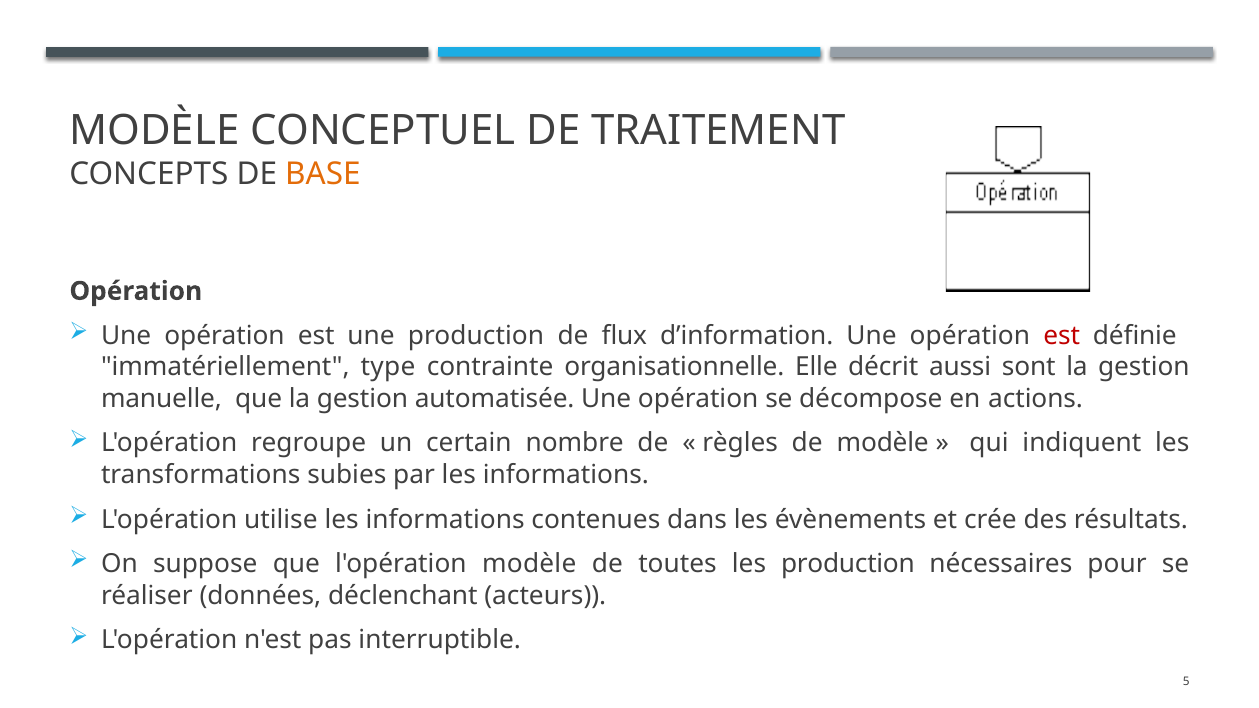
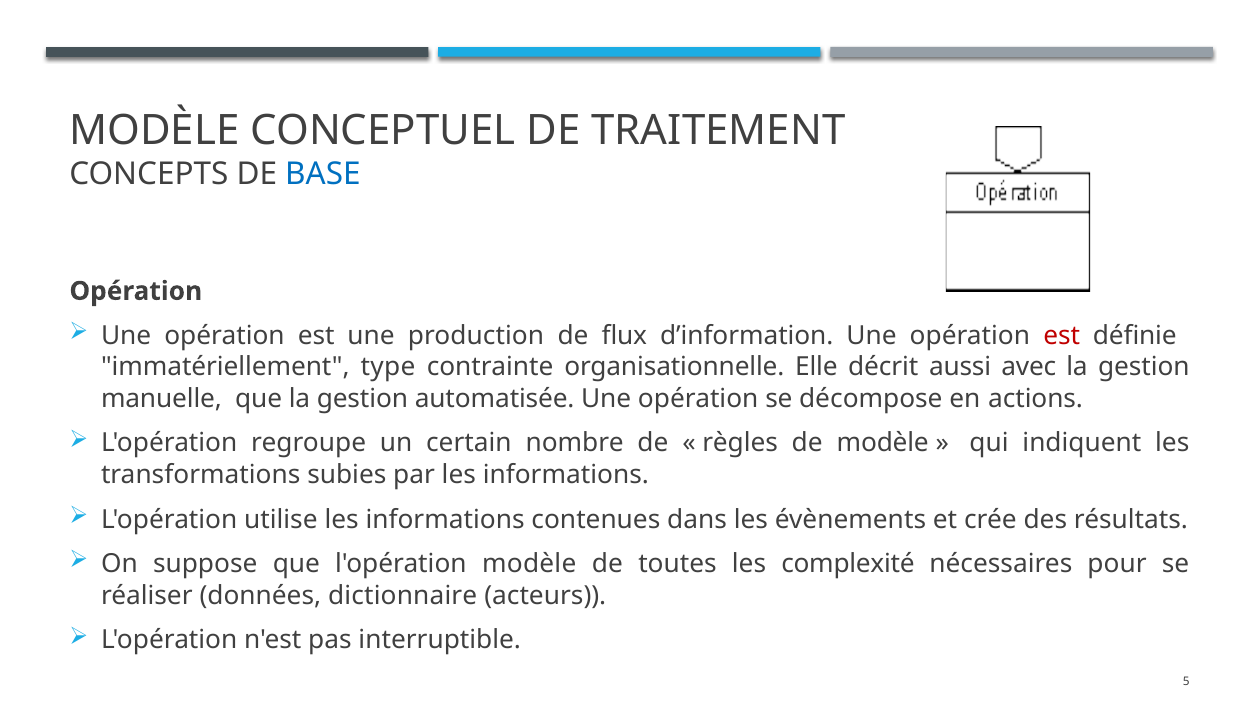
BASE colour: orange -> blue (323, 174)
sont: sont -> avec (1029, 367)
les production: production -> complexité (848, 564)
déclenchant: déclenchant -> dictionnaire (403, 596)
